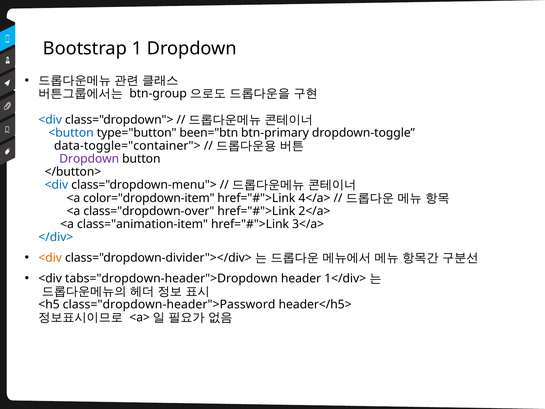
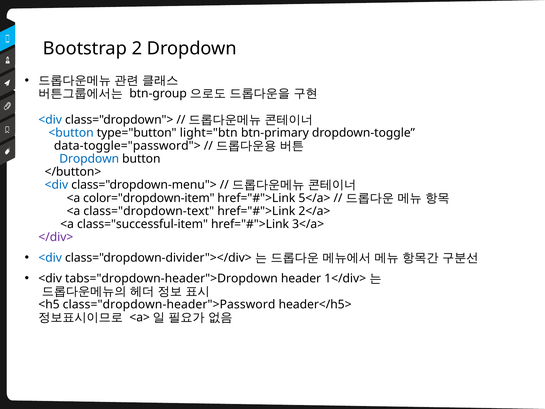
1: 1 -> 2 (137, 49)
been="btn: been="btn -> light="btn (209, 133)
data-toggle="container">: data-toggle="container"> -> data-toggle="password"> (127, 146)
Dropdown colour: purple -> blue (89, 159)
4</a>: 4</a> -> 5</a> (314, 198)
class="dropdown-over: class="dropdown-over -> class="dropdown-text (149, 211)
class="animation-item: class="animation-item -> class="successful-item (143, 224)
</div> colour: blue -> purple (56, 237)
<div colour: orange -> blue (50, 258)
